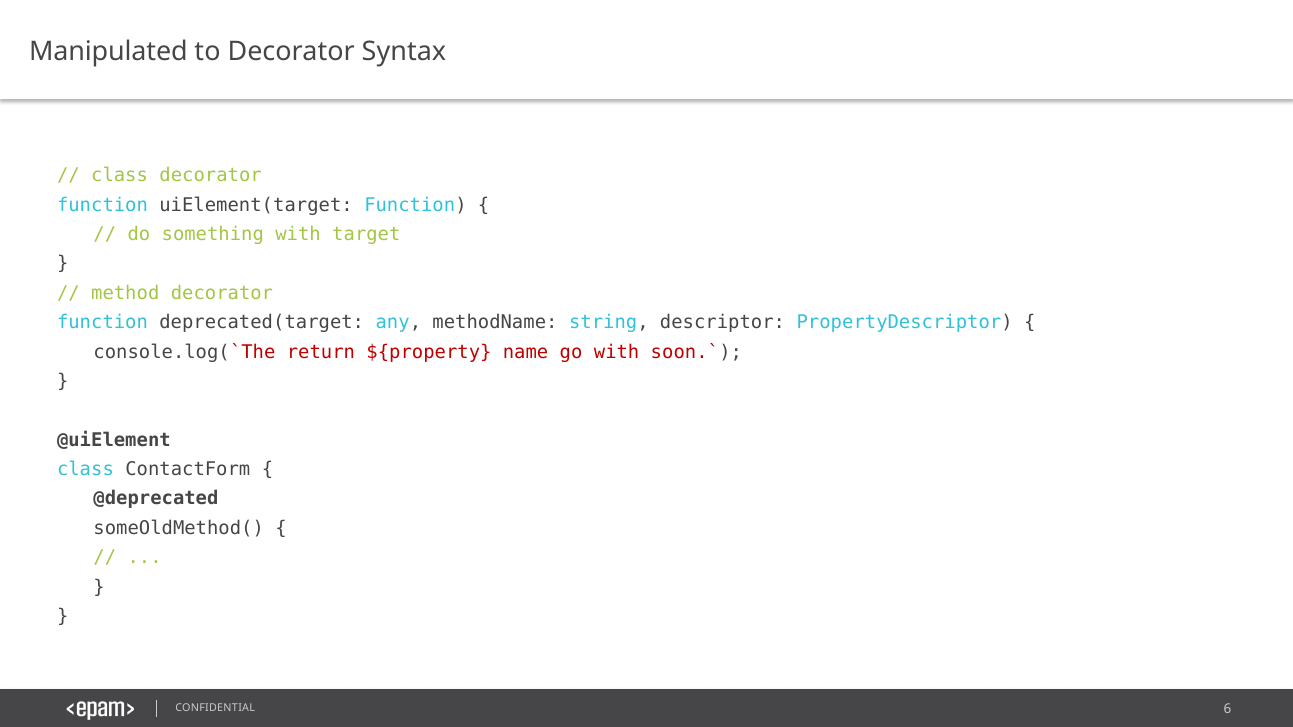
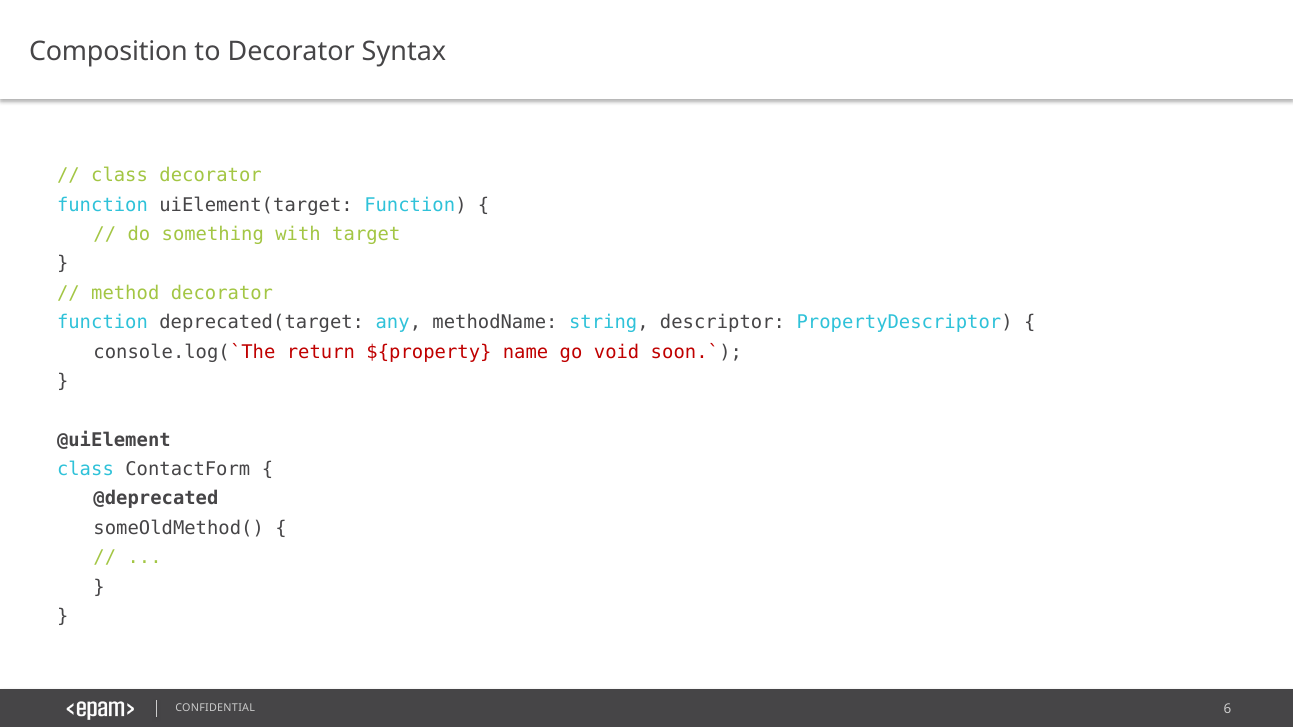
Manipulated: Manipulated -> Composition (108, 51)
go with: with -> void (617, 352)
